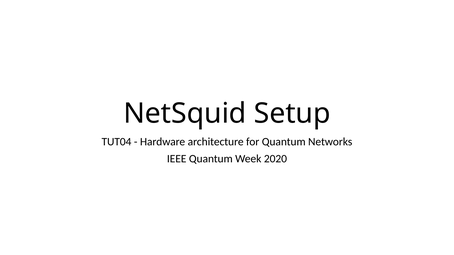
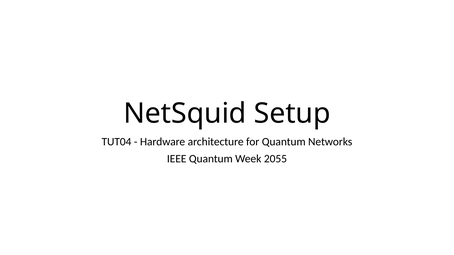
2020: 2020 -> 2055 (275, 159)
